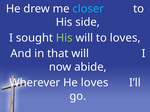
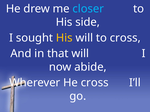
His colour: light green -> yellow (64, 38)
to loves: loves -> cross (125, 38)
He loves: loves -> cross (95, 83)
